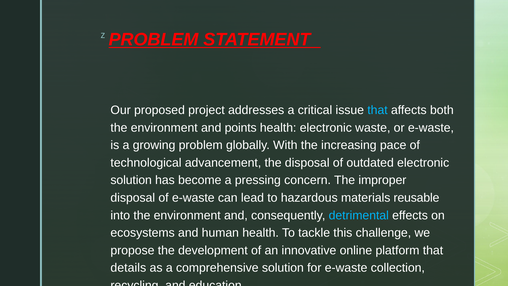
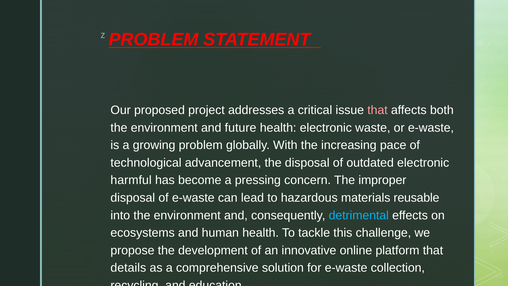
that colour: light blue -> pink (378, 110)
points: points -> future (241, 128)
solution: solution -> harmful (131, 180)
